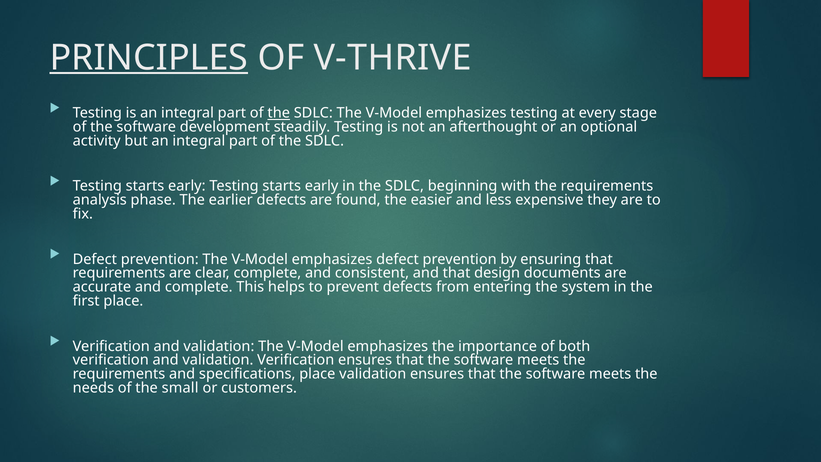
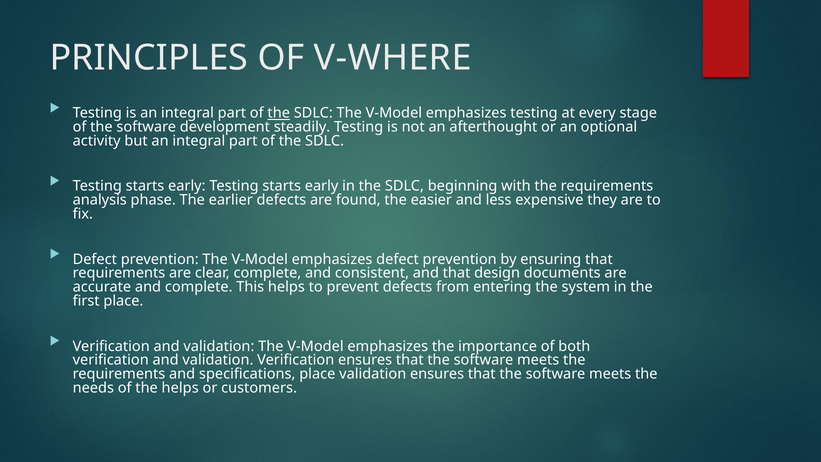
PRINCIPLES underline: present -> none (149, 58)
V-THRIVE: V-THRIVE -> V-WHERE (393, 58)
the small: small -> helps (180, 388)
